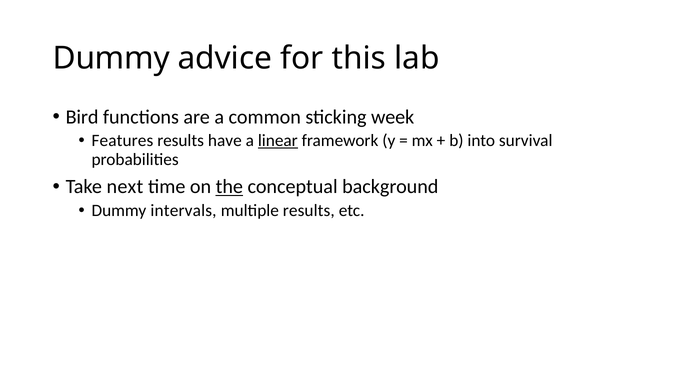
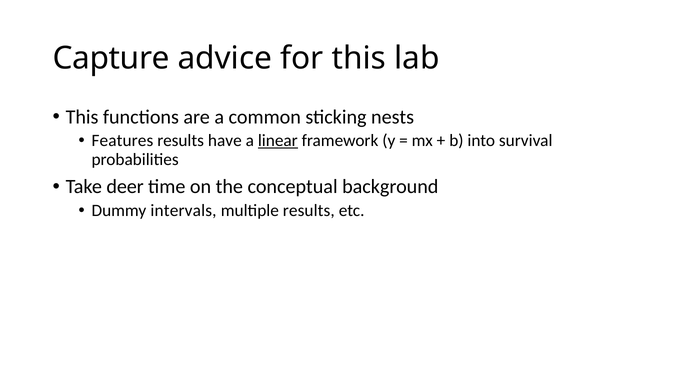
Dummy: Dummy -> Capture (111, 58)
Bird: Bird -> This (82, 117)
week: week -> nests (393, 117)
next: next -> deer (125, 187)
the underline: present -> none (229, 187)
